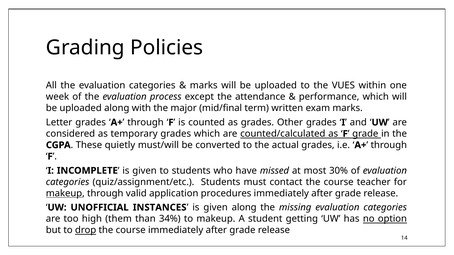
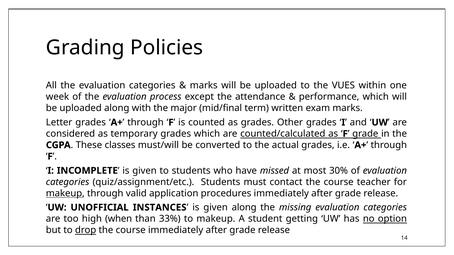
quietly: quietly -> classes (120, 145)
them: them -> when (119, 219)
34%: 34% -> 33% (170, 219)
